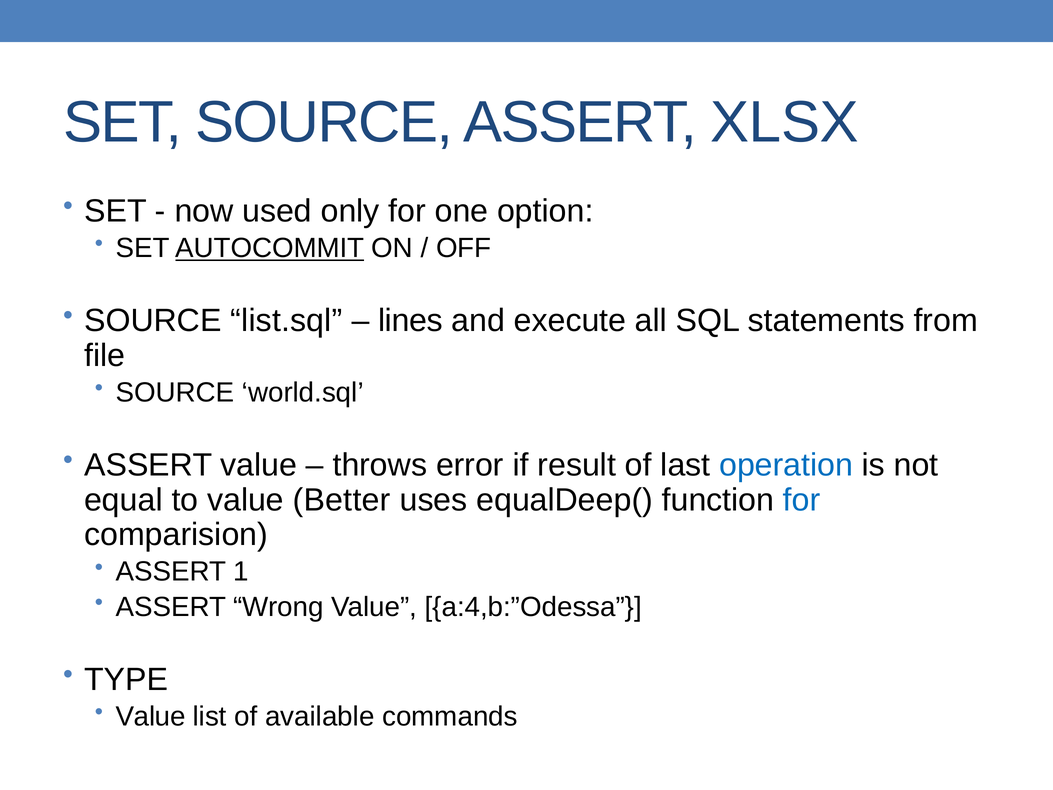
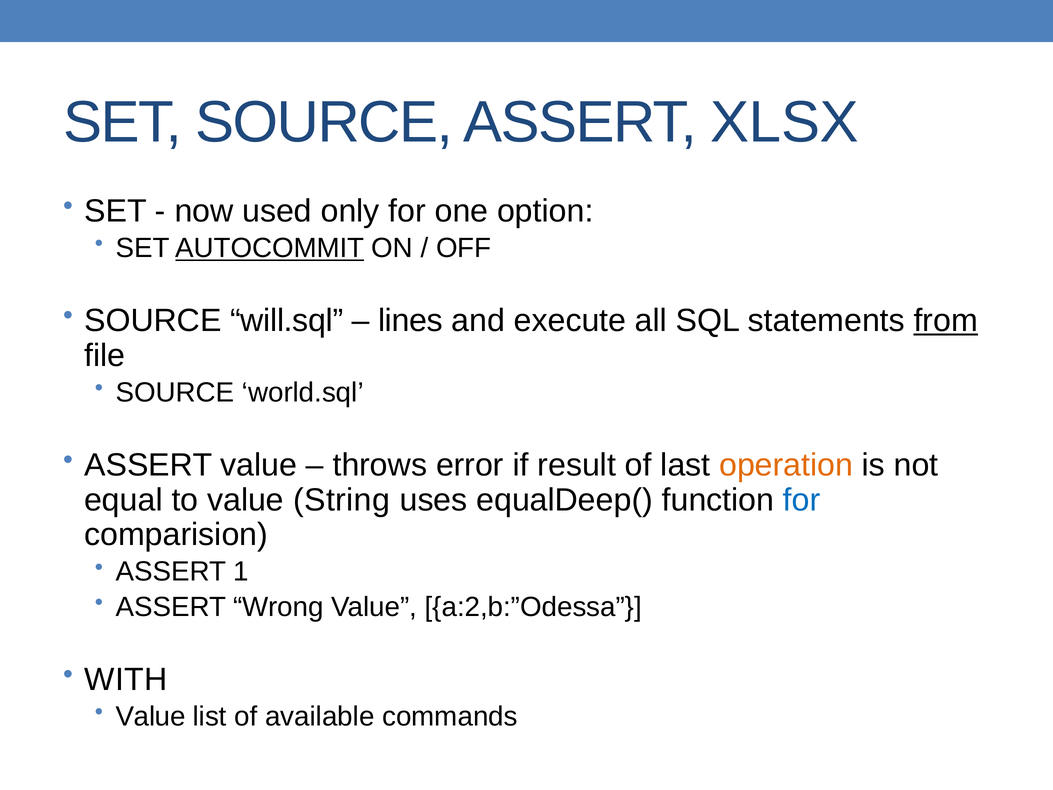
list.sql: list.sql -> will.sql (287, 321)
from underline: none -> present (946, 321)
operation colour: blue -> orange (786, 465)
Better: Better -> String (342, 500)
a:4,b:”Odessa: a:4,b:”Odessa -> a:2,b:”Odessa (533, 607)
TYPE: TYPE -> WITH (126, 679)
